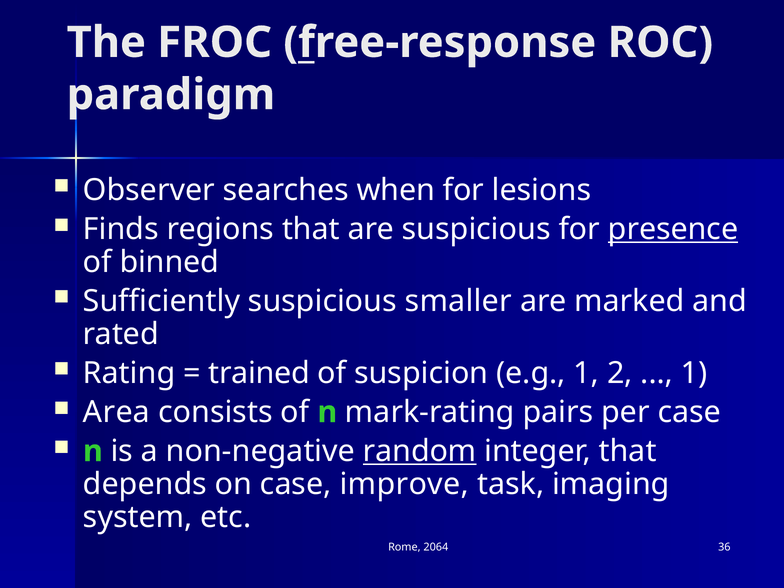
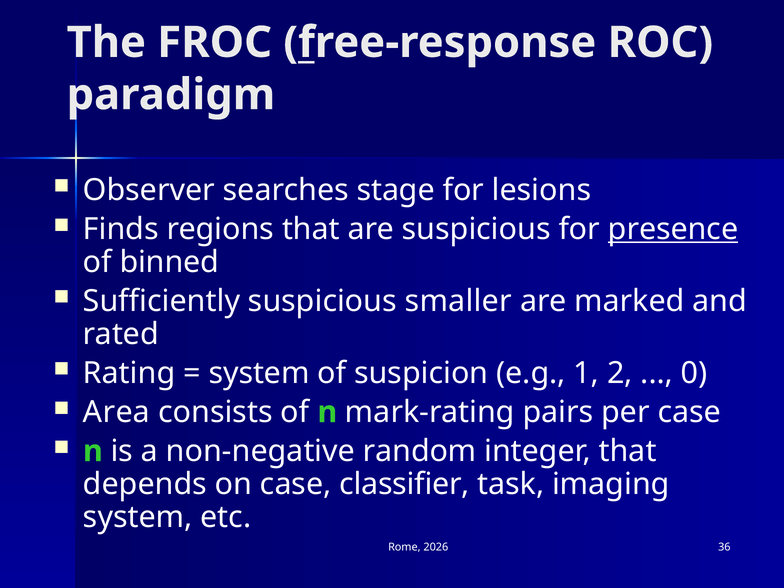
when: when -> stage (396, 190)
trained: trained -> system (259, 373)
1: 1 -> 0 (694, 373)
random underline: present -> none (420, 451)
improve: improve -> classifier (404, 484)
2064: 2064 -> 2026 (436, 547)
